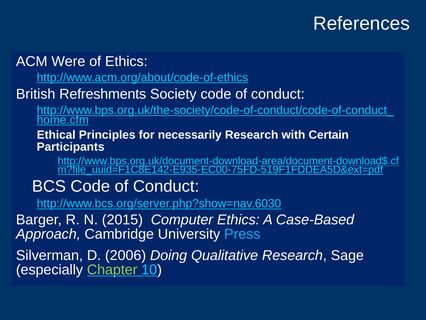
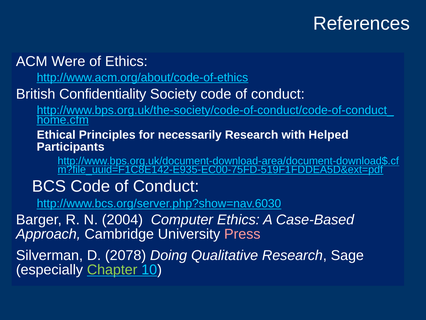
Refreshments: Refreshments -> Confidentiality (103, 94)
Certain: Certain -> Helped (329, 135)
2015: 2015 -> 2004 (122, 219)
Press colour: light blue -> pink (242, 234)
2006: 2006 -> 2078 (126, 255)
